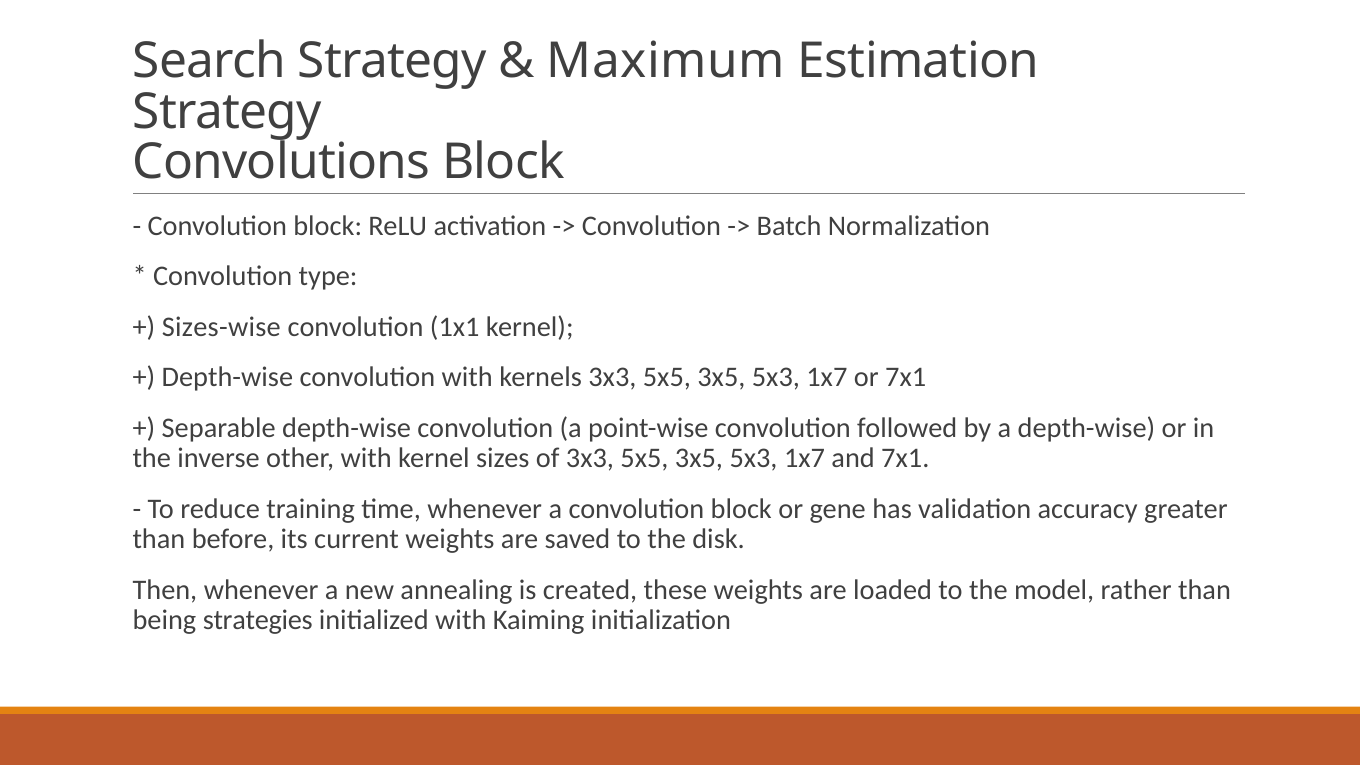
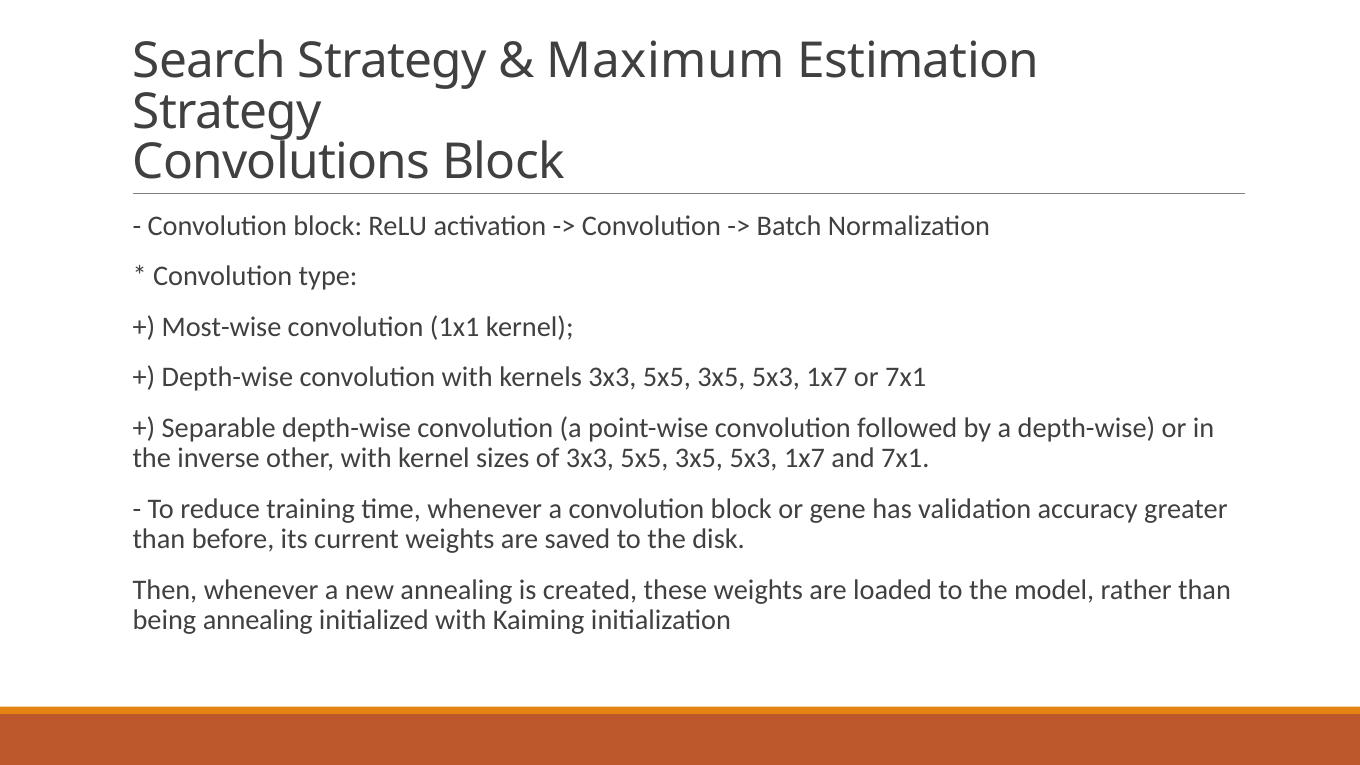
Sizes-wise: Sizes-wise -> Most-wise (221, 327)
being strategies: strategies -> annealing (258, 621)
